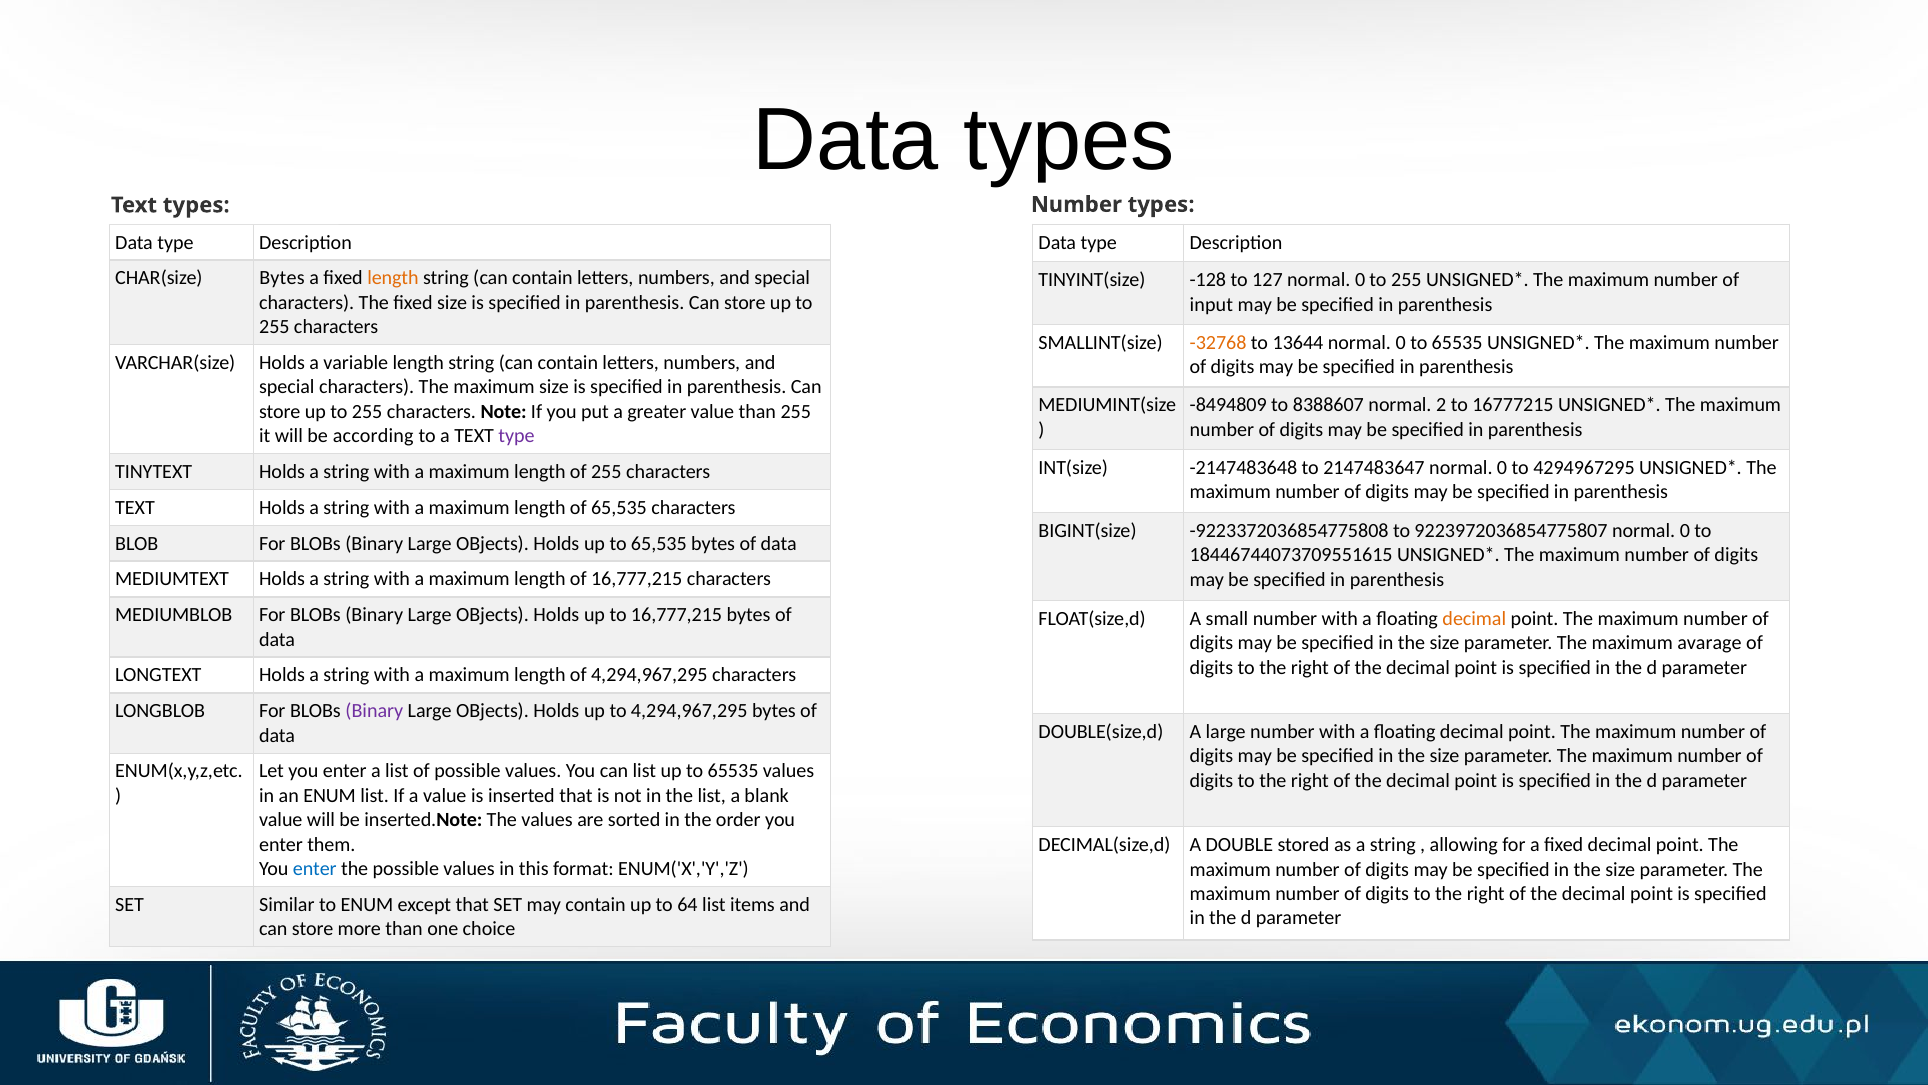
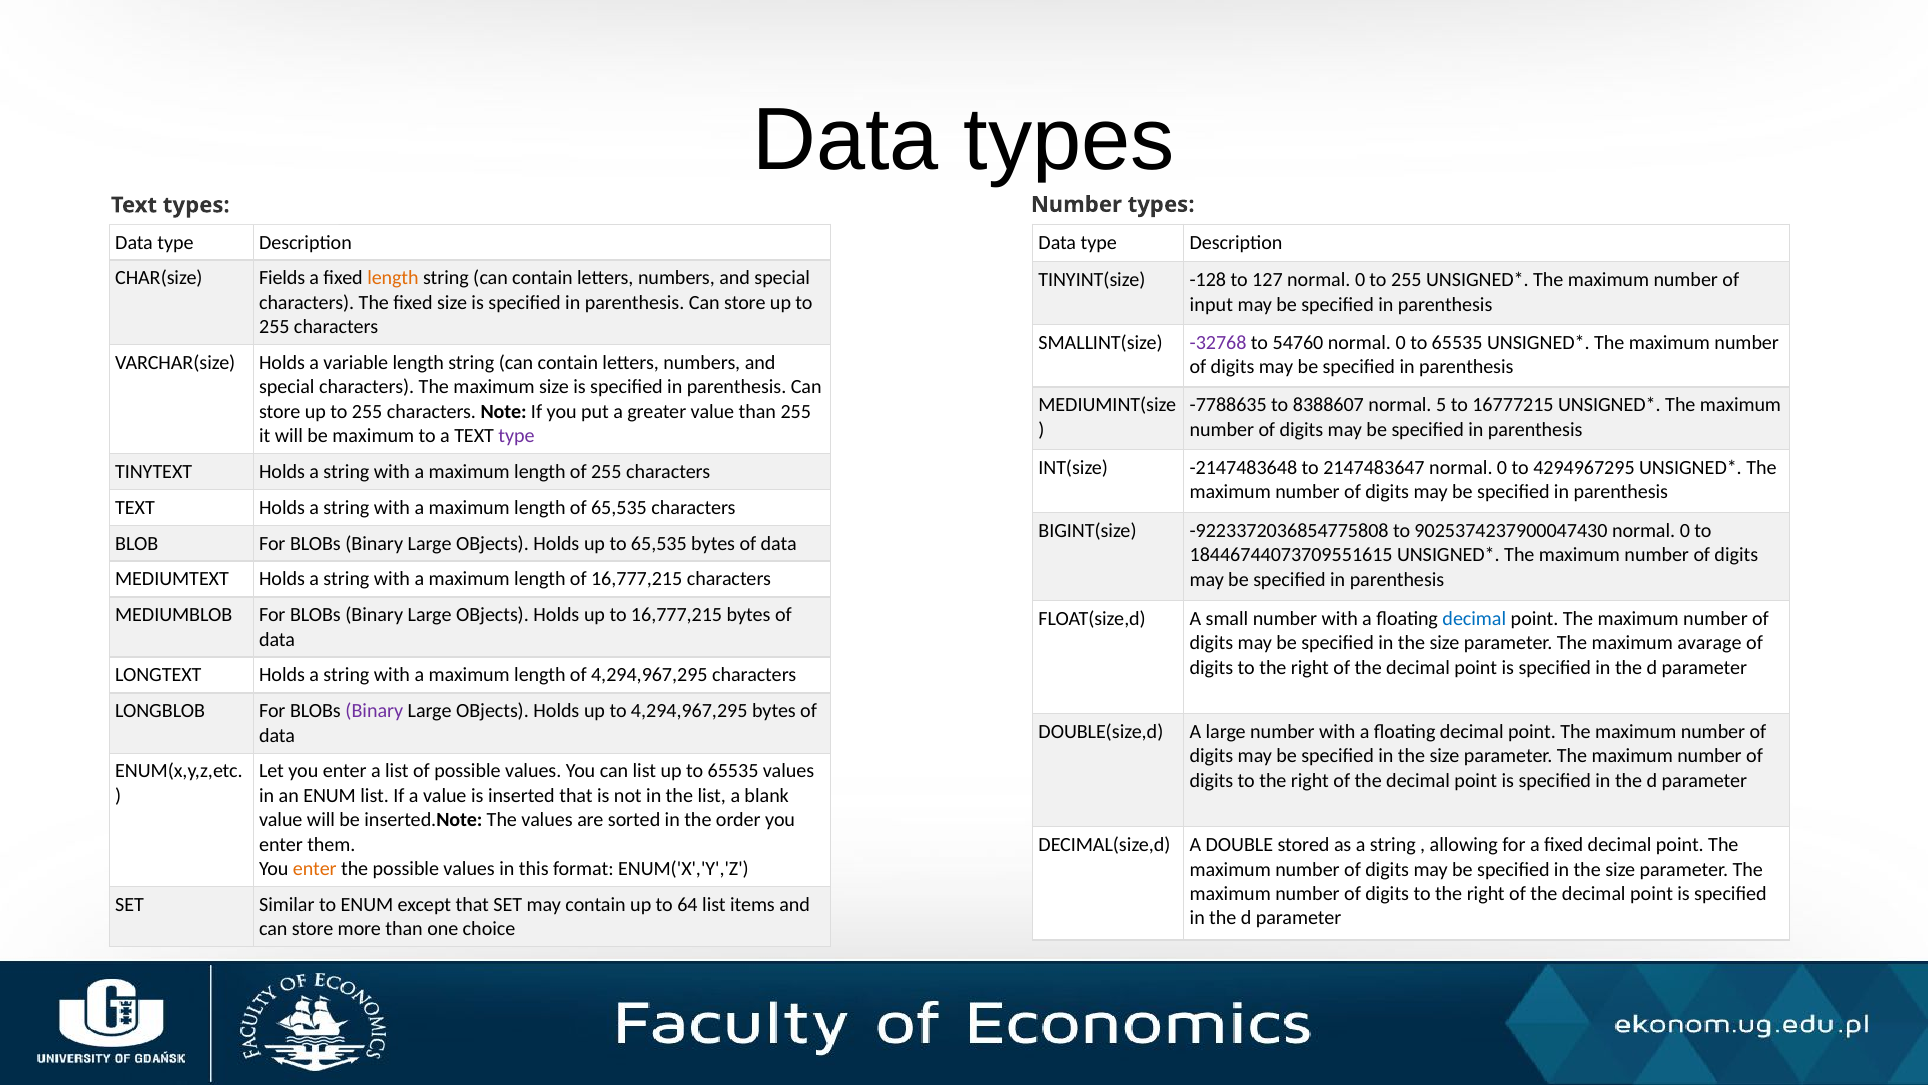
CHAR(size Bytes: Bytes -> Fields (282, 278)
-32768 colour: orange -> purple (1218, 343)
13644: 13644 -> 54760 (1298, 343)
-8494809: -8494809 -> -7788635 (1228, 405)
2: 2 -> 5 (1441, 405)
be according: according -> maximum (373, 436)
9223972036854775807: 9223972036854775807 -> 9025374237900047430 (1511, 530)
decimal colour: orange -> blue (1474, 618)
enter colour: blue -> orange (315, 868)
